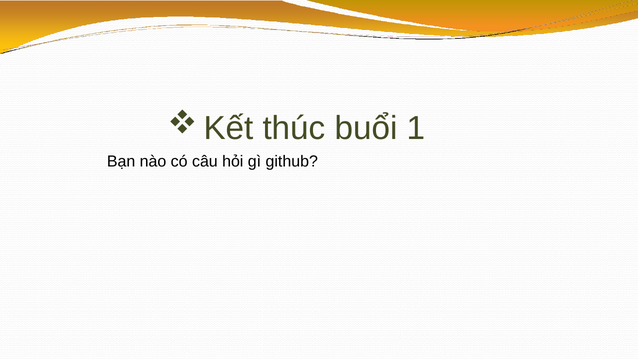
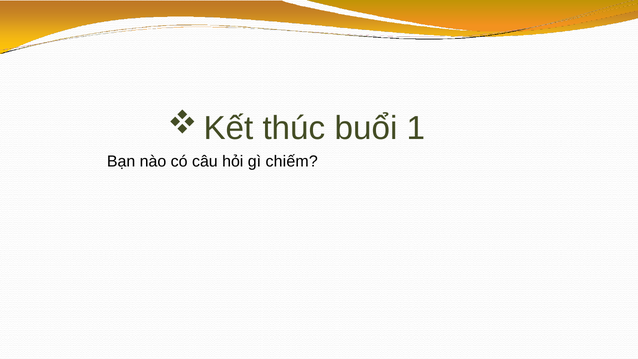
github: github -> chiếm (292, 161)
